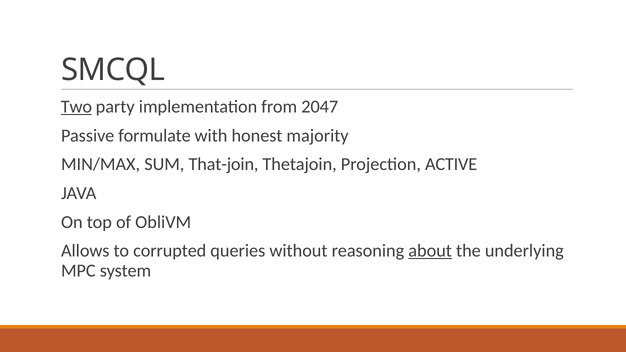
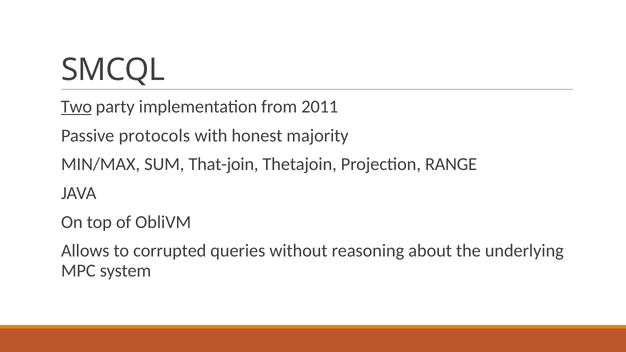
2047: 2047 -> 2011 (320, 107)
formulate: formulate -> protocols (154, 136)
ACTIVE: ACTIVE -> RANGE (451, 164)
about underline: present -> none (430, 251)
